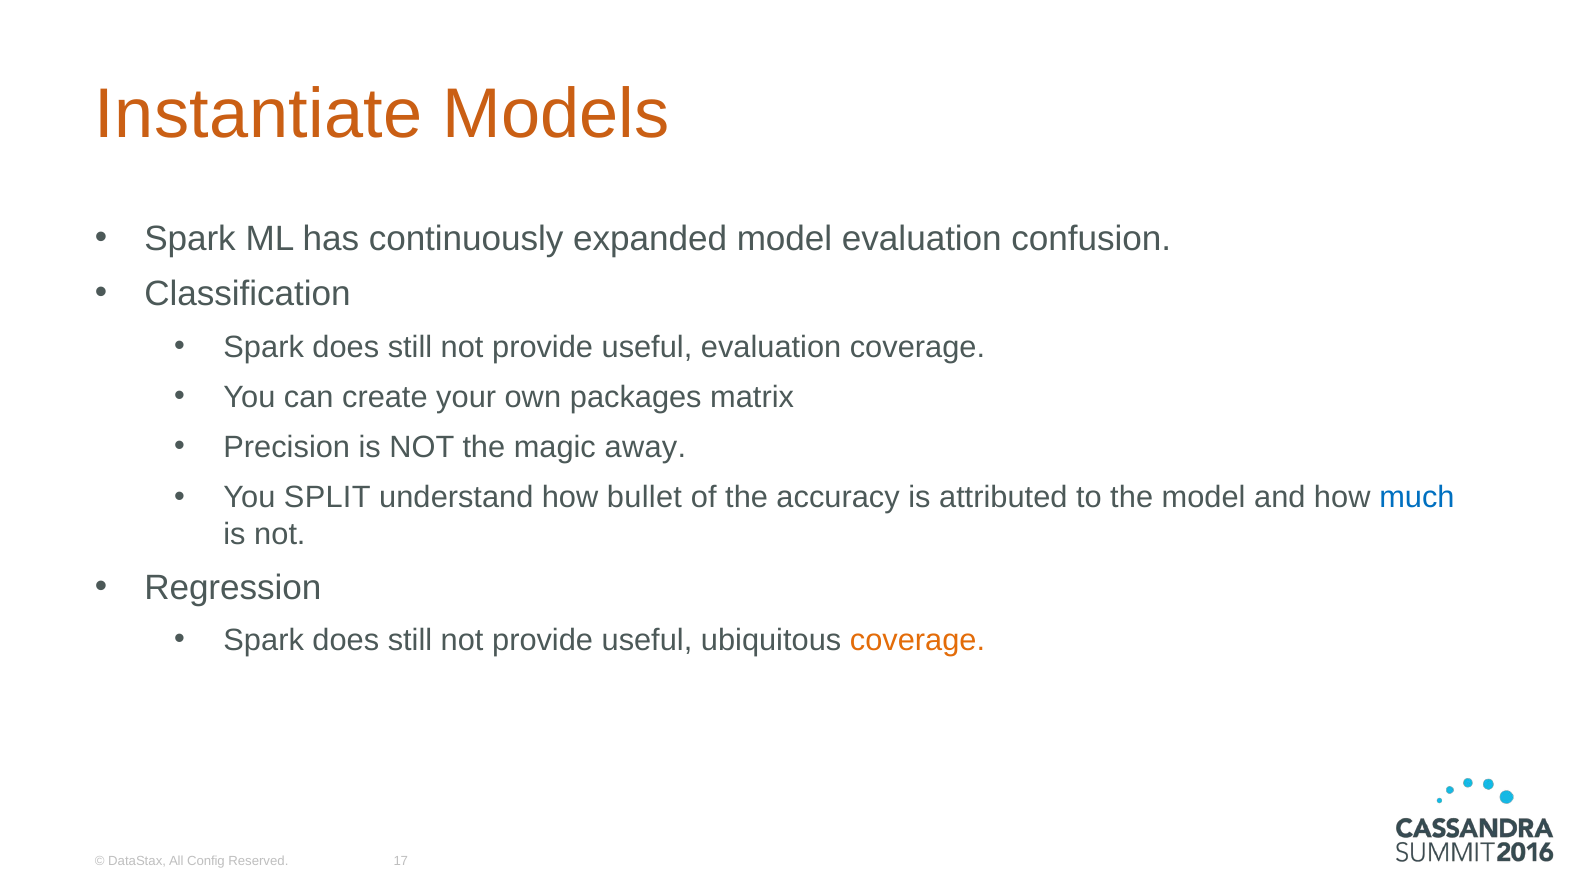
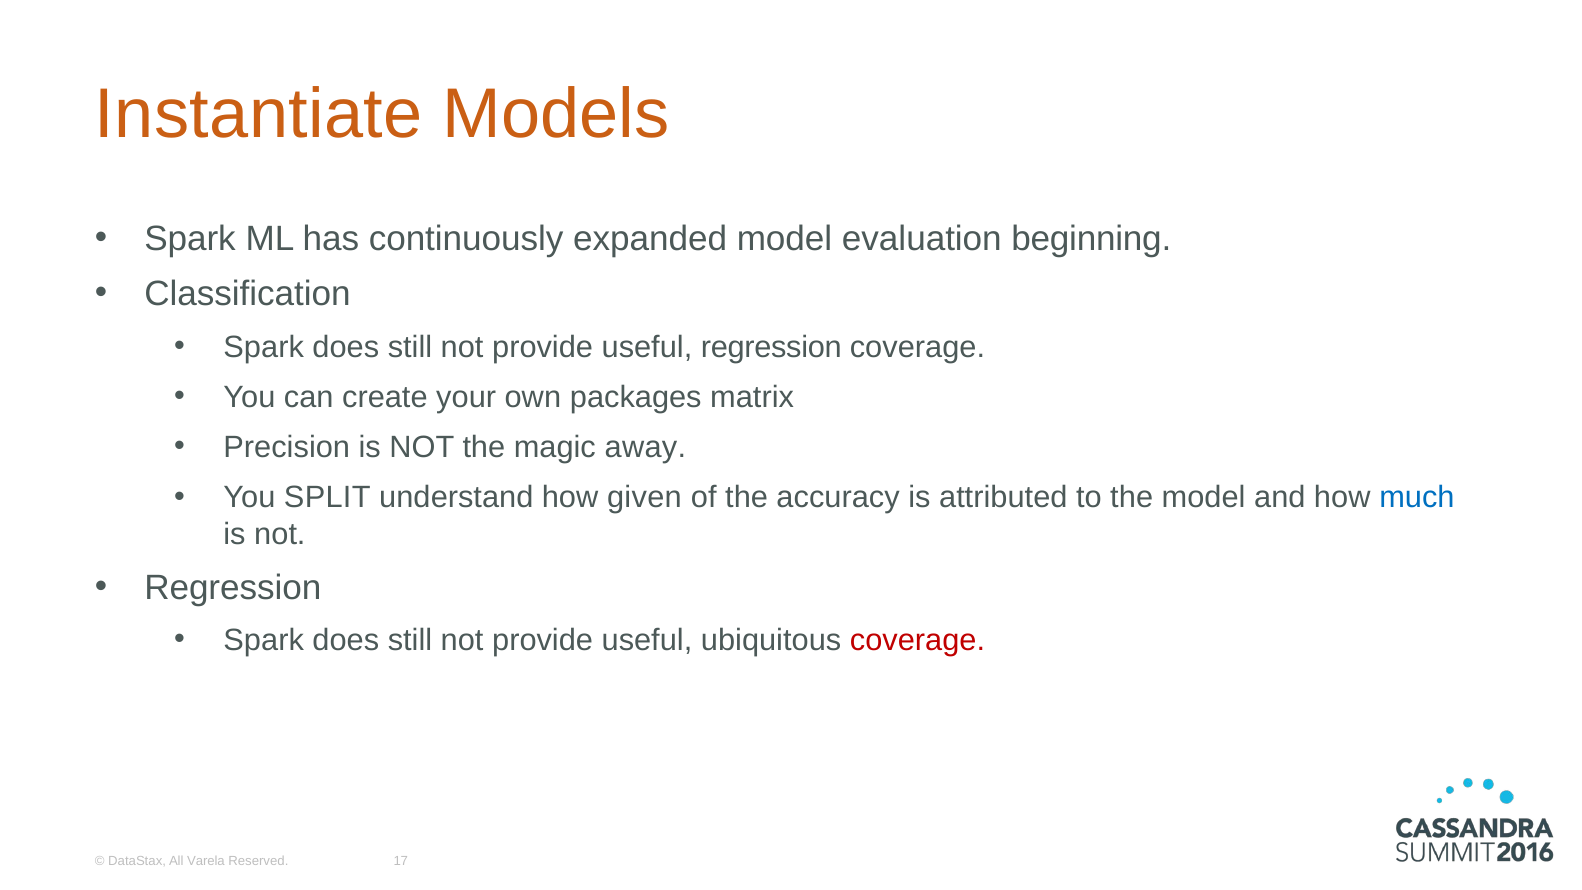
confusion: confusion -> beginning (1091, 239)
useful evaluation: evaluation -> regression (771, 347)
bullet: bullet -> given (644, 497)
coverage colour: orange -> red (917, 640)
Config: Config -> Varela (206, 861)
